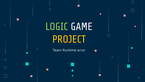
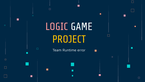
LOGIC colour: light green -> pink (57, 26)
